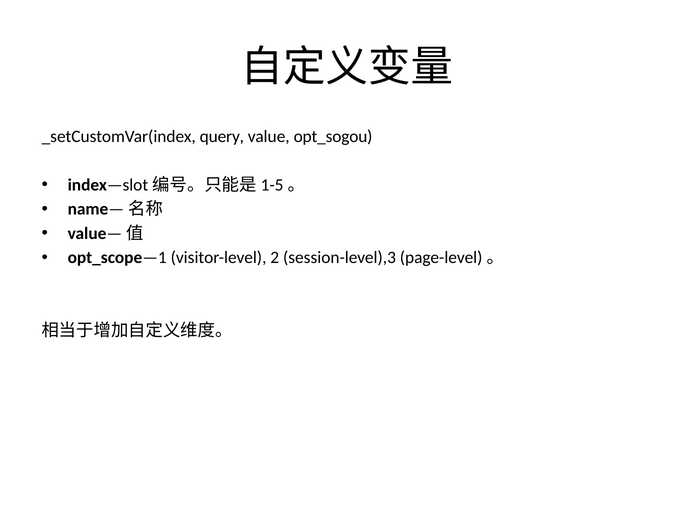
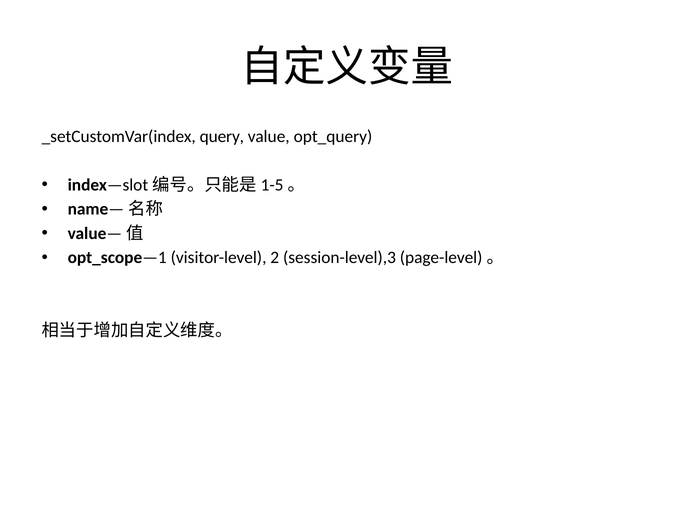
opt_sogou: opt_sogou -> opt_query (333, 137)
